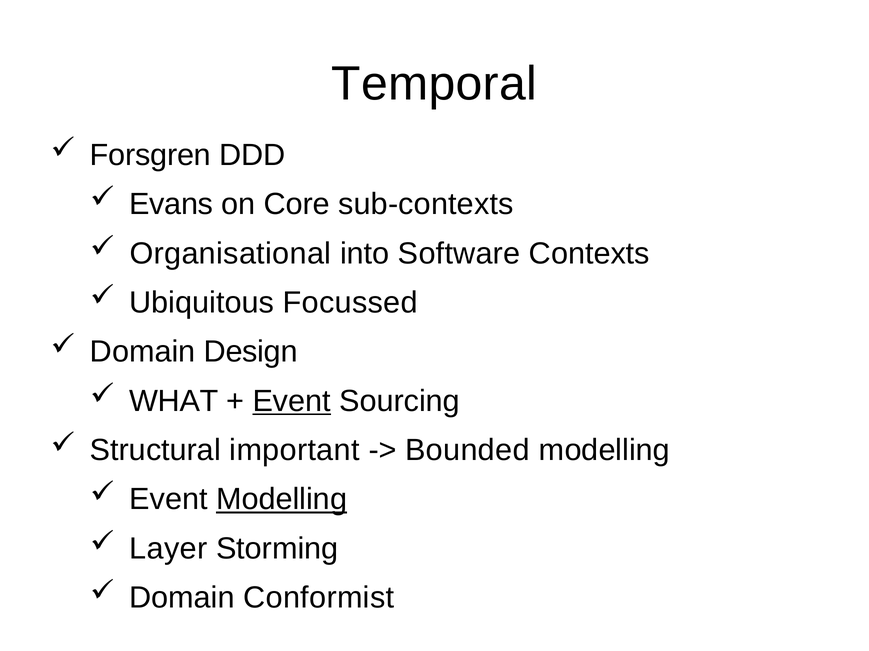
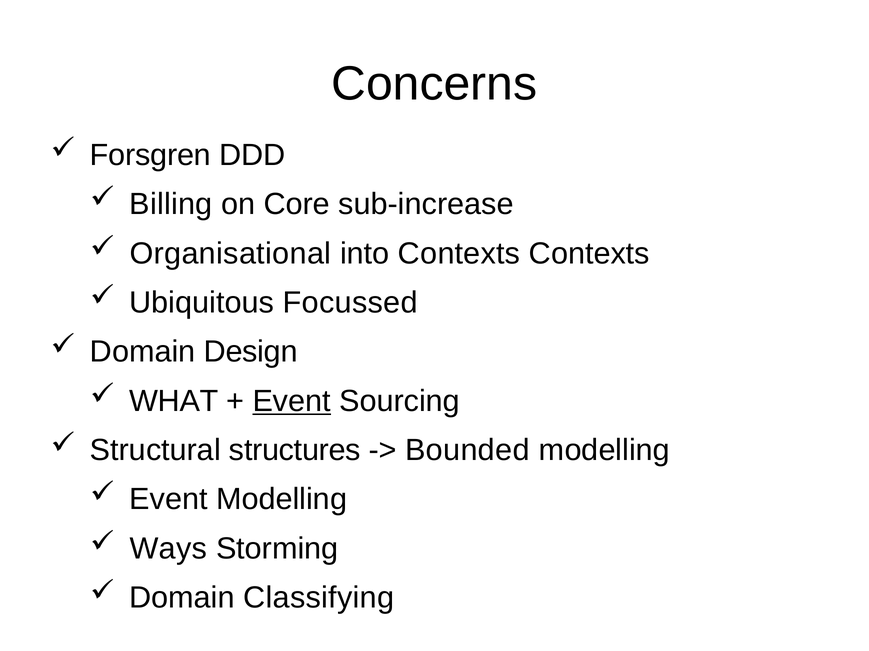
Temporal: Temporal -> Concerns (434, 84)
Evans: Evans -> Billing (171, 205)
sub-contexts: sub-contexts -> sub-increase (426, 205)
into Software: Software -> Contexts (459, 254)
important: important -> structures (295, 451)
Modelling underline: present -> none (282, 500)
Layer: Layer -> Ways (168, 549)
Conformist: Conformist -> Classifying (319, 598)
